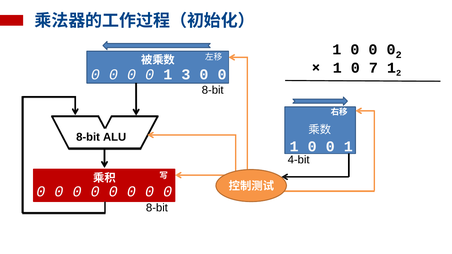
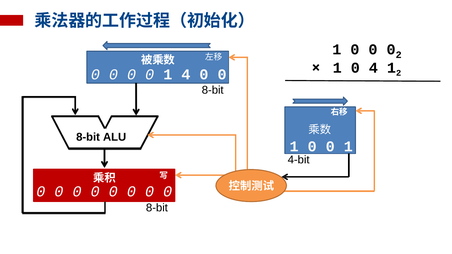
0 7: 7 -> 4 (373, 68)
1 3: 3 -> 4 (186, 75)
